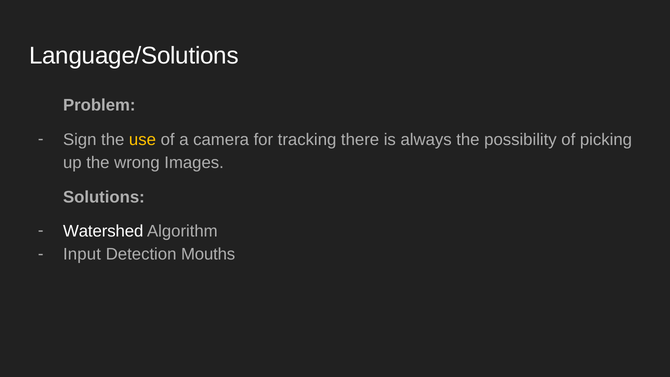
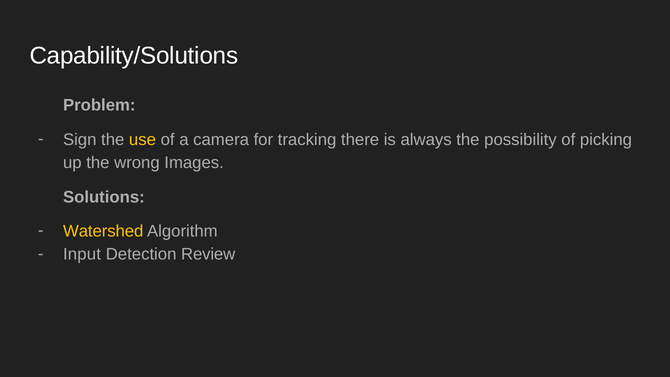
Language/Solutions: Language/Solutions -> Capability/Solutions (134, 56)
Watershed colour: white -> yellow (103, 231)
Mouths: Mouths -> Review (208, 254)
